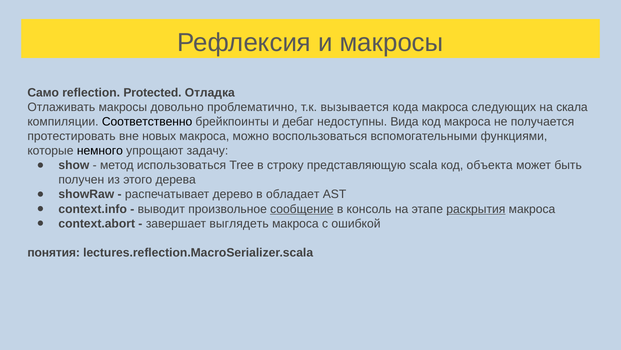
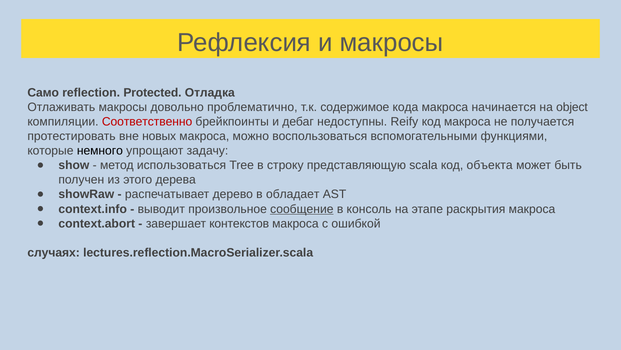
вызывается: вызывается -> содержимое (355, 107)
следующих: следующих -> начинается (504, 107)
скала: скала -> object (572, 107)
Соответственно colour: black -> red (147, 122)
Вида: Вида -> Reify (404, 122)
раскрытия underline: present -> none (476, 209)
выглядеть: выглядеть -> контекстов (239, 223)
понятия: понятия -> случаях (54, 252)
